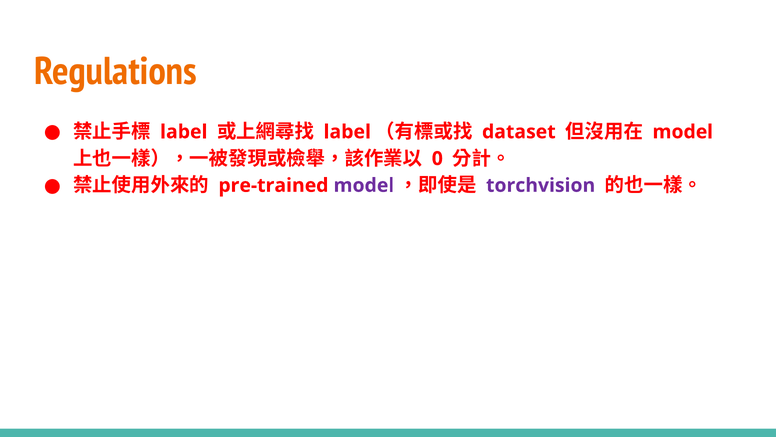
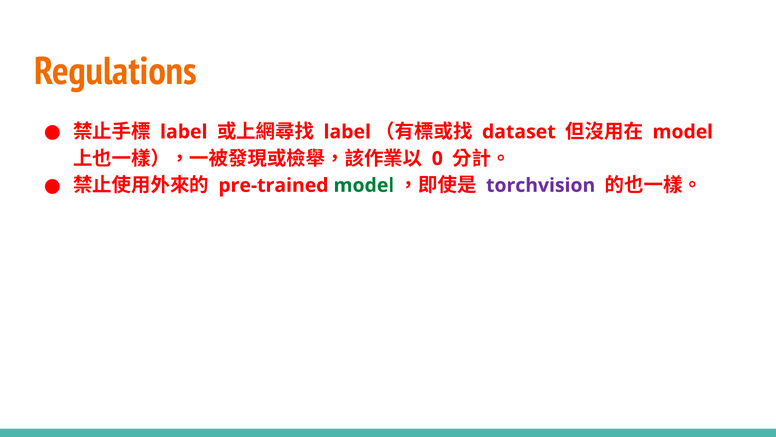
model colour: purple -> green (364, 185)
